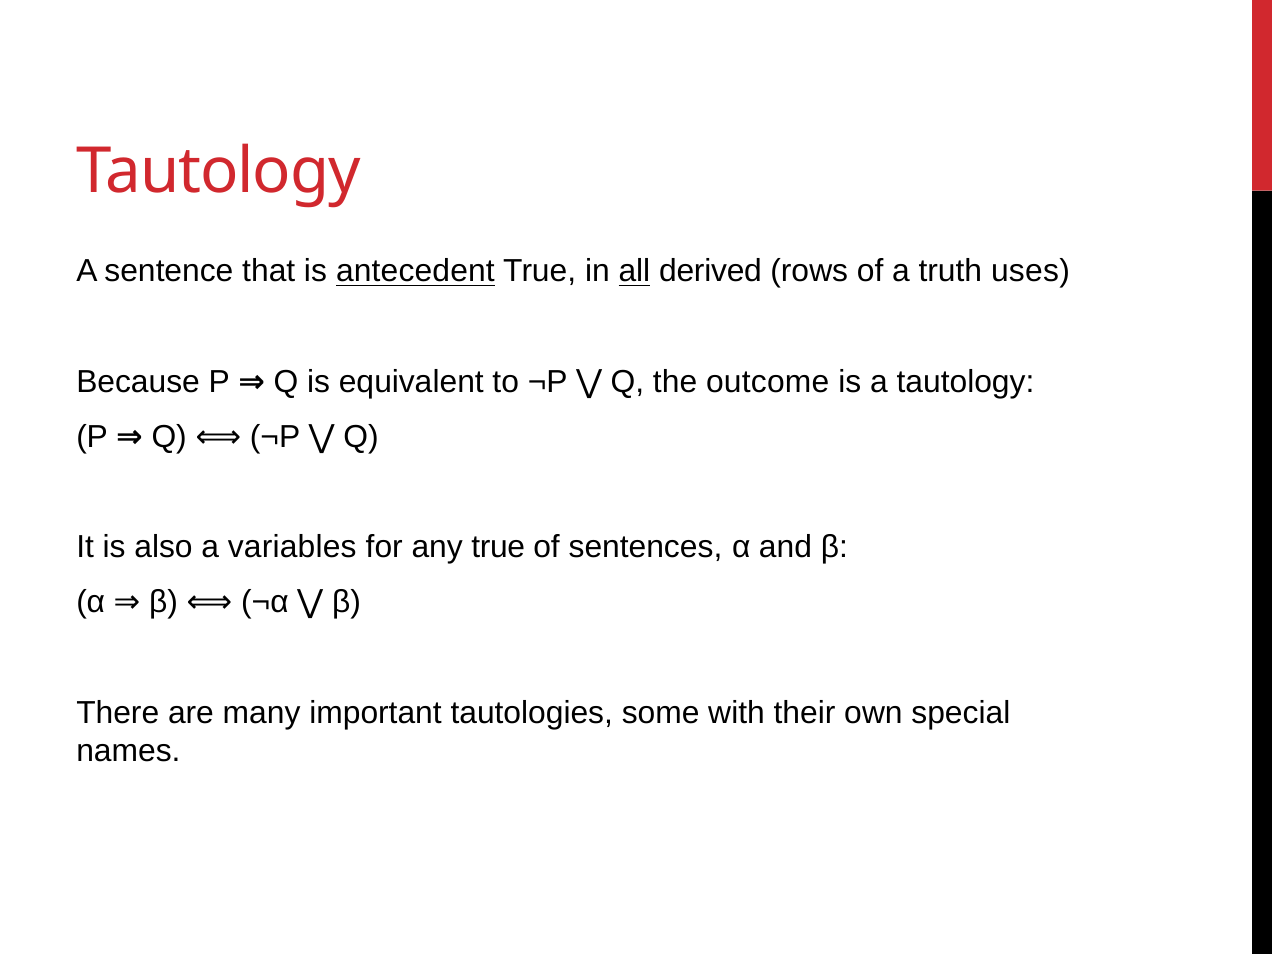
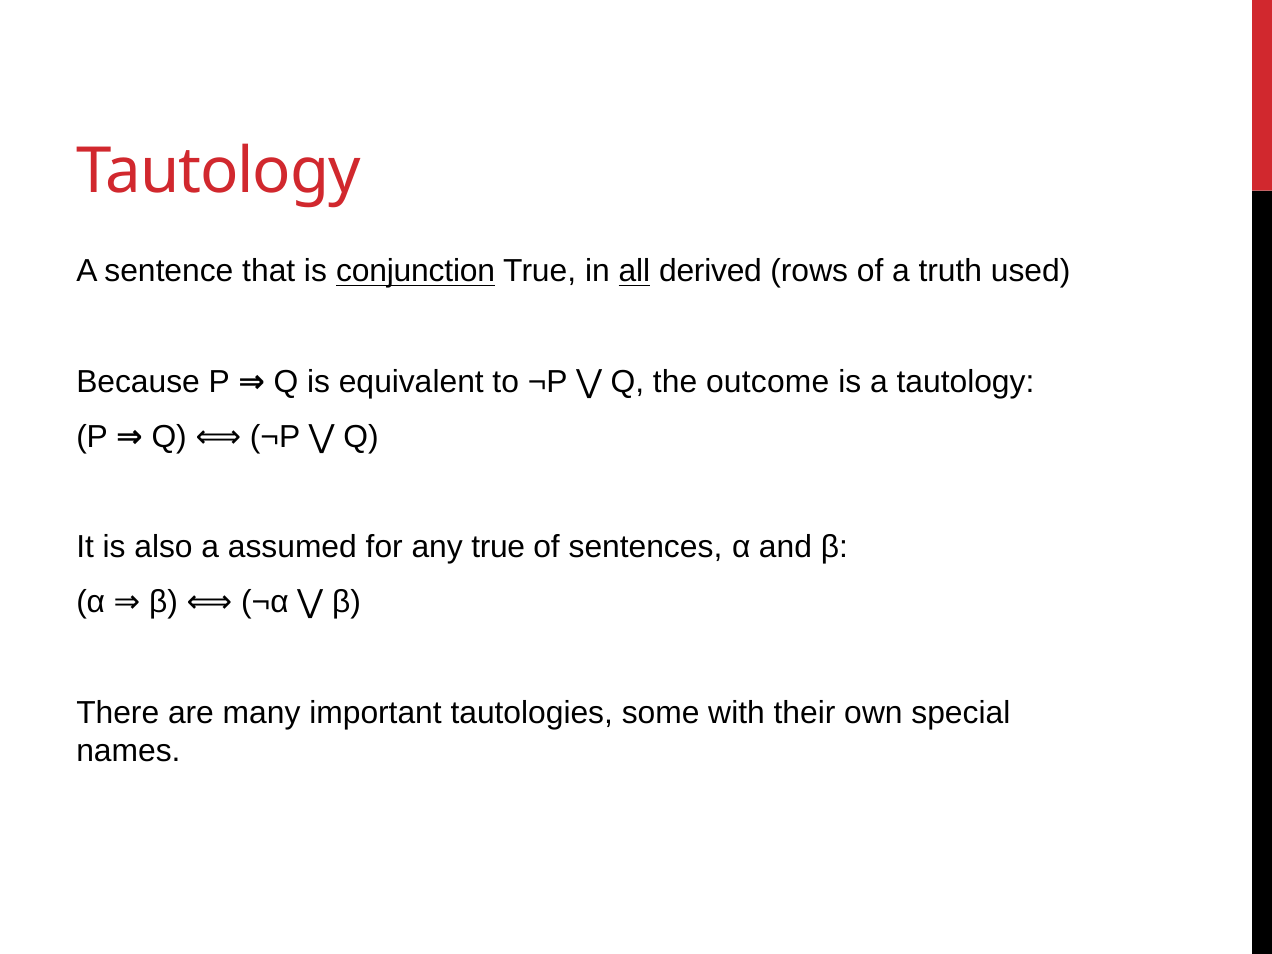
antecedent: antecedent -> conjunction (416, 271)
uses: uses -> used (1031, 271)
variables: variables -> assumed (292, 547)
